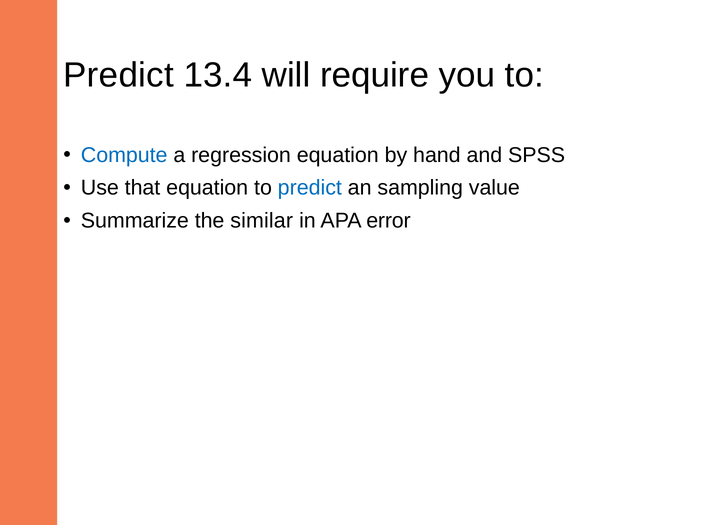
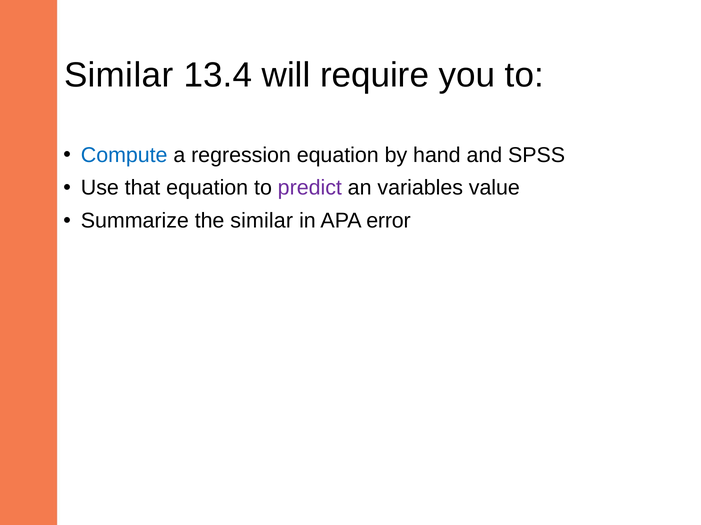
Predict: Predict -> Similar (119, 75)
predict colour: blue -> purple (310, 188)
sampling: sampling -> variables (420, 188)
